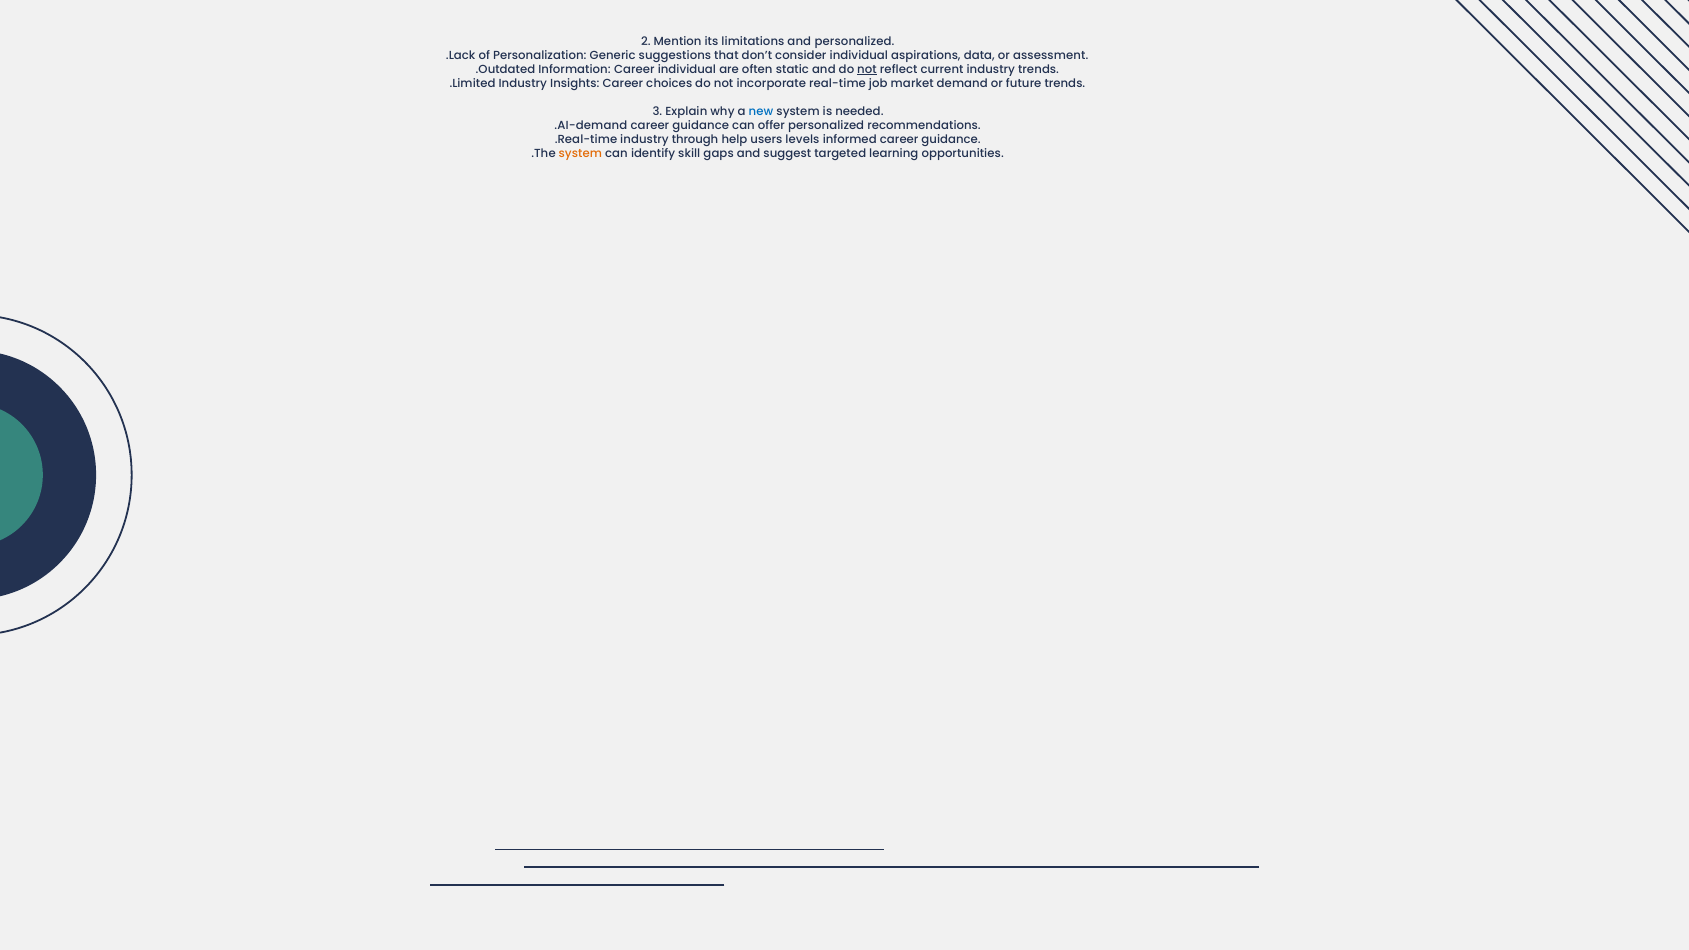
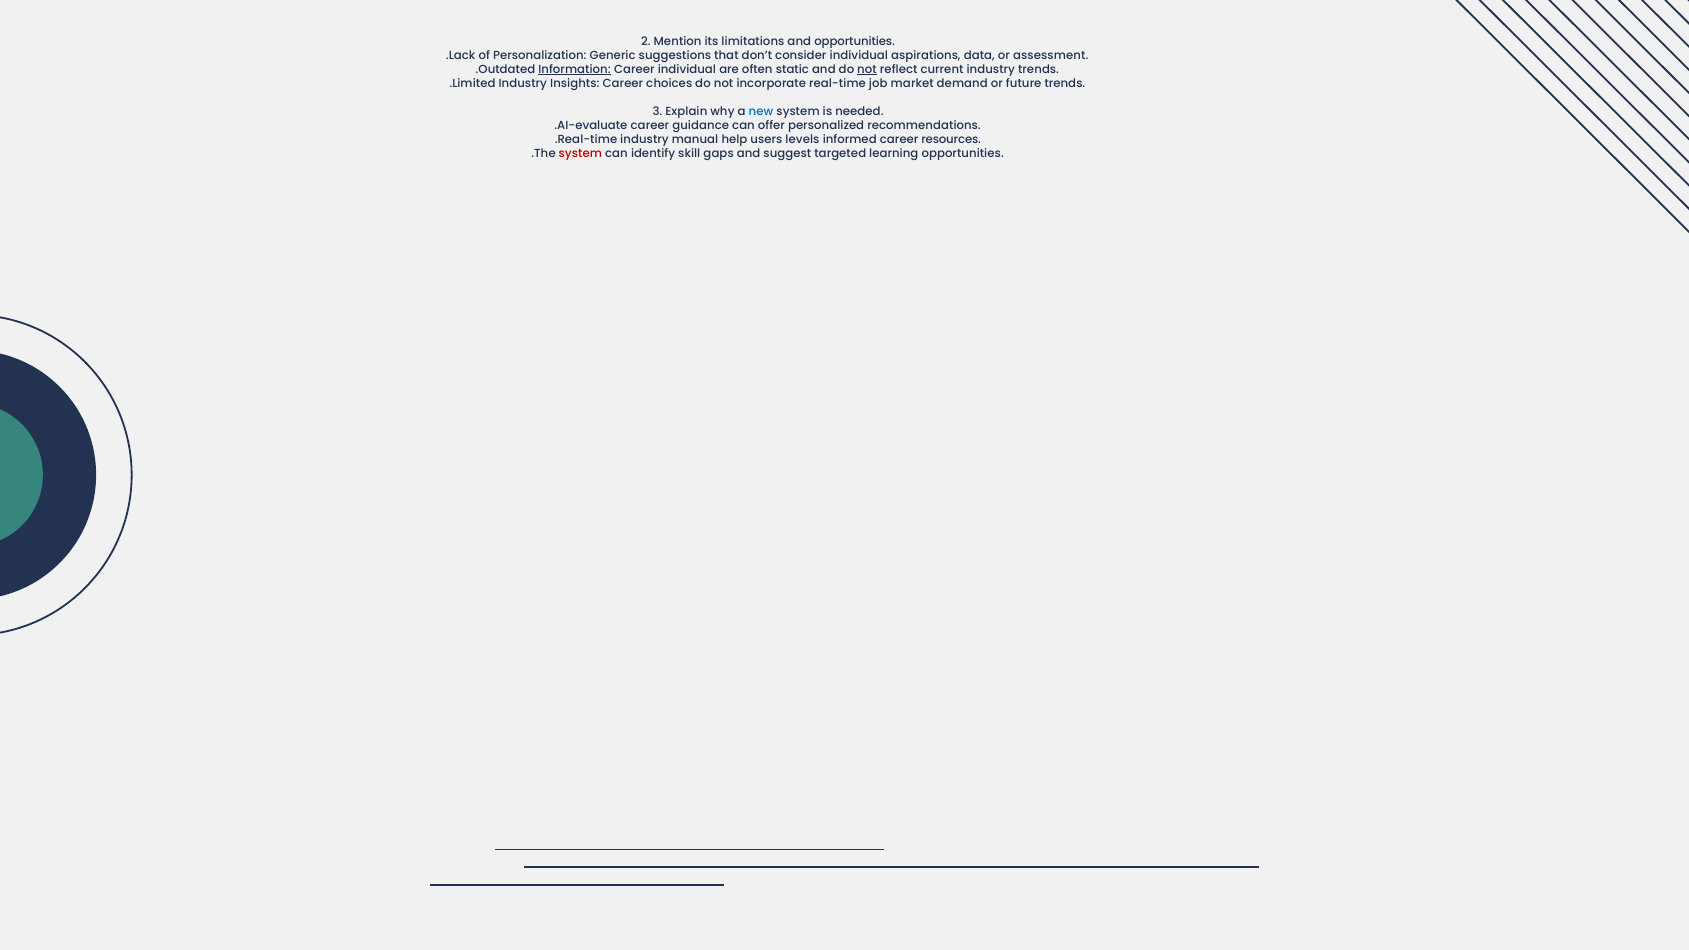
and personalized: personalized -> opportunities (855, 42)
Information underline: none -> present (575, 70)
.AI-demand: .AI-demand -> .AI-evaluate (591, 126)
through: through -> manual (695, 140)
informed career guidance: guidance -> resources (951, 140)
system colour: orange -> red (580, 154)
